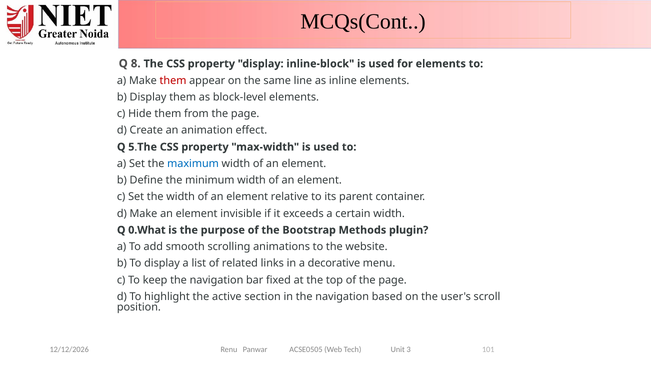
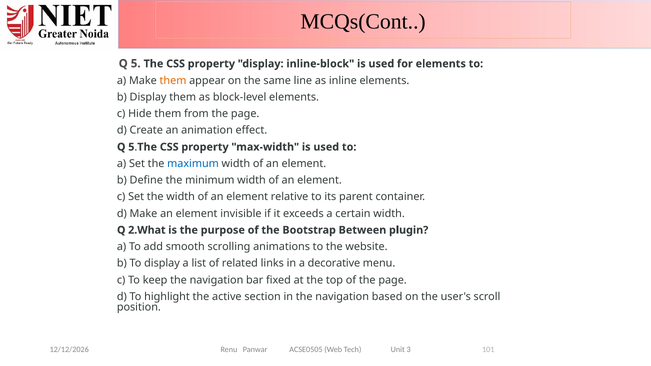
8: 8 -> 5 (136, 64)
them colour: red -> orange (173, 81)
0.What: 0.What -> 2.What (147, 230)
Methods: Methods -> Between (362, 230)
